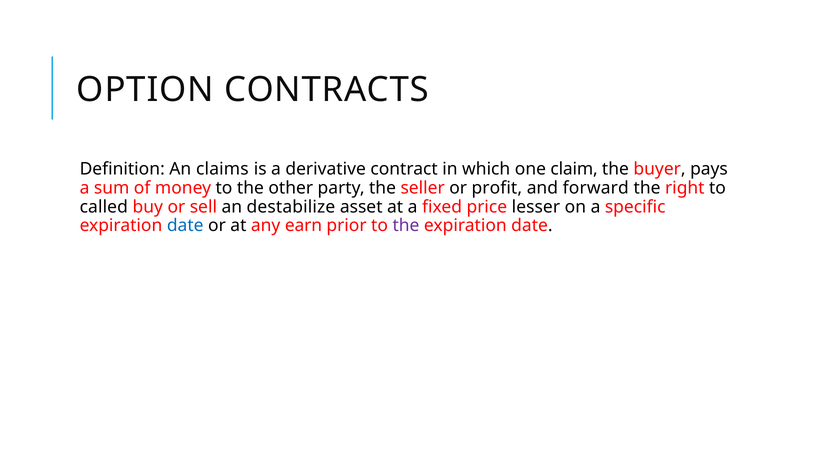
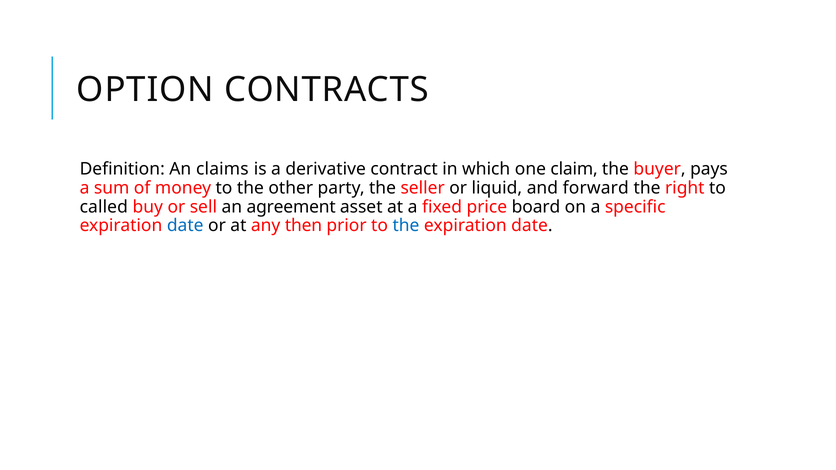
profit: profit -> liquid (497, 188)
destabilize: destabilize -> agreement (291, 207)
lesser: lesser -> board (536, 207)
earn: earn -> then (303, 226)
the colour: purple -> blue (406, 226)
